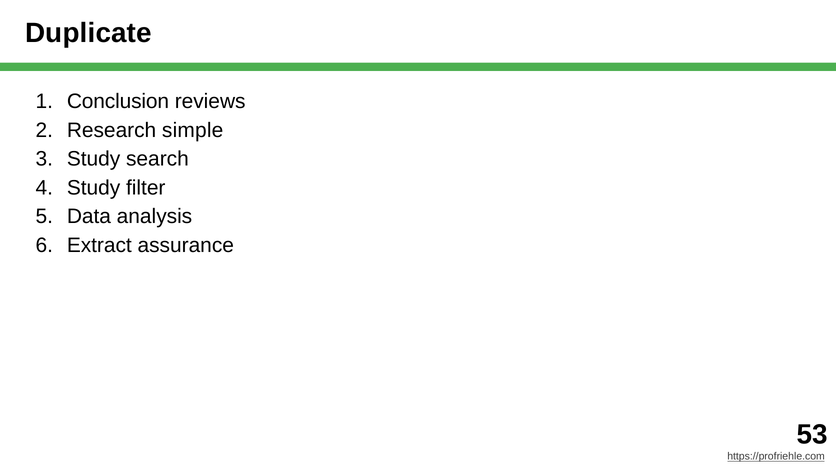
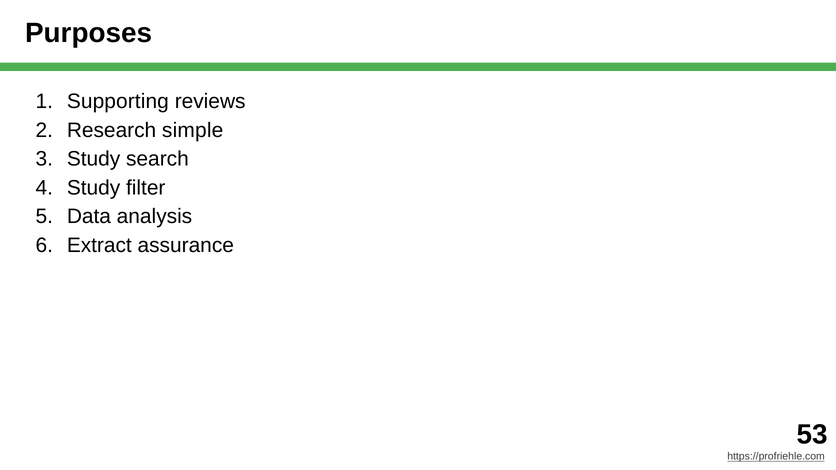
Duplicate: Duplicate -> Purposes (89, 33)
Conclusion: Conclusion -> Supporting (118, 101)
